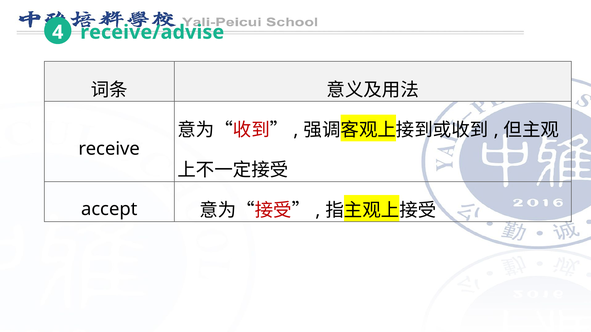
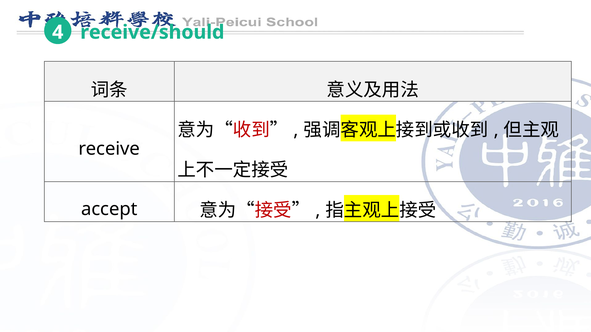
receive/advise: receive/advise -> receive/should (152, 32)
